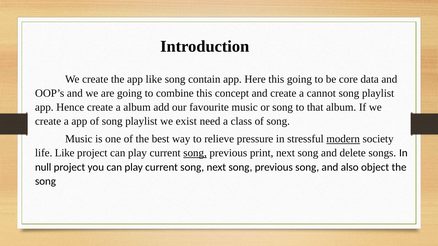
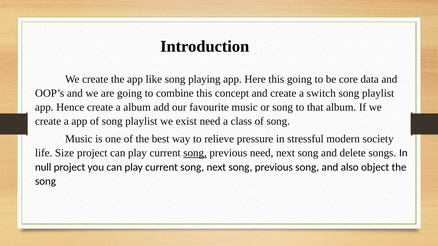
contain: contain -> playing (204, 79)
cannot: cannot -> switch (321, 93)
modern underline: present -> none (343, 139)
life Like: Like -> Size (65, 153)
previous print: print -> need (262, 153)
